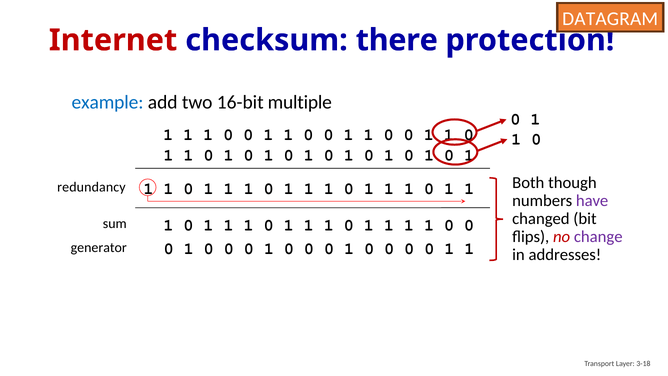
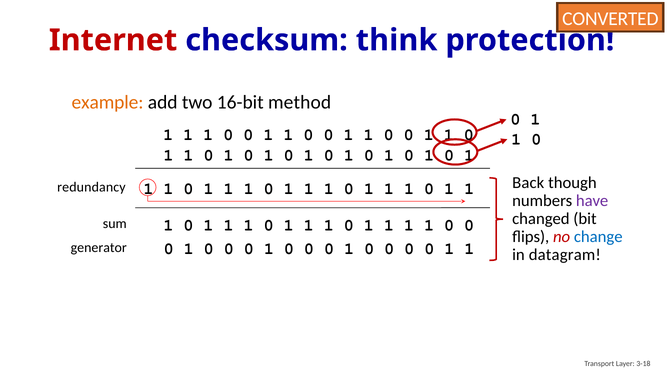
DATAGRAM: DATAGRAM -> CONVERTED (610, 19)
there: there -> think (397, 40)
example colour: blue -> orange (108, 102)
multiple: multiple -> method (300, 102)
Both: Both -> Back (528, 182)
change colour: purple -> blue (598, 237)
addresses: addresses -> datagram (565, 255)
